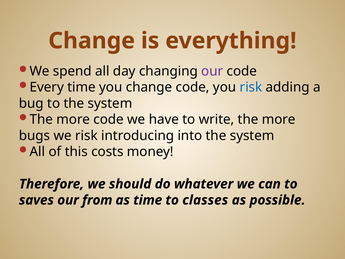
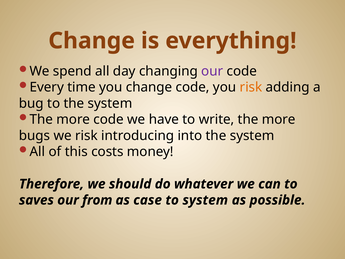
risk colour: blue -> orange (251, 87)
as time: time -> case (148, 200)
to classes: classes -> system (205, 200)
